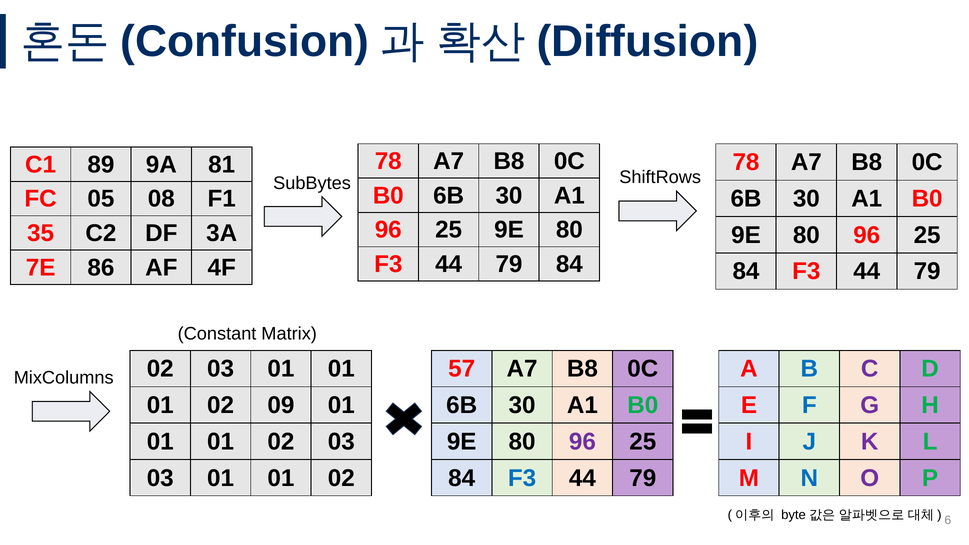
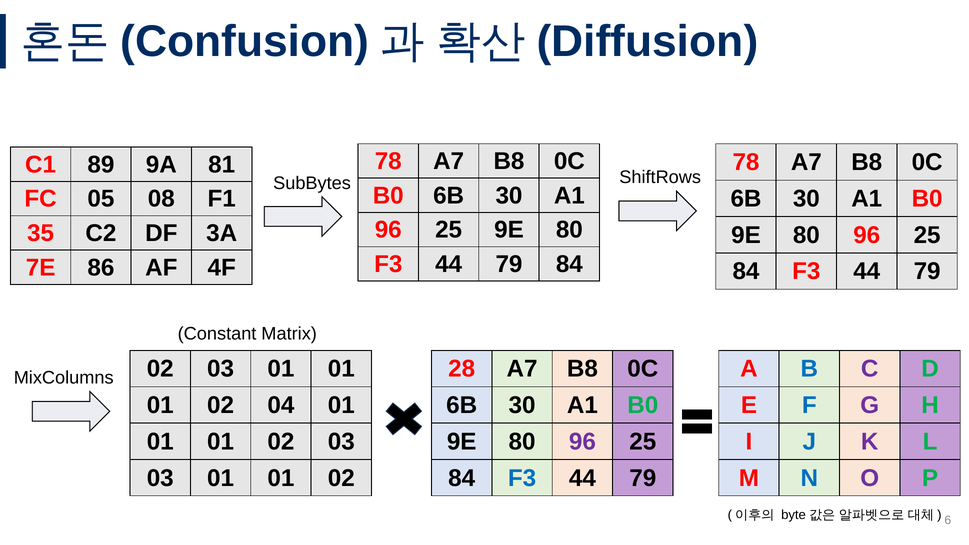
57: 57 -> 28 (462, 369)
09: 09 -> 04 (281, 405)
